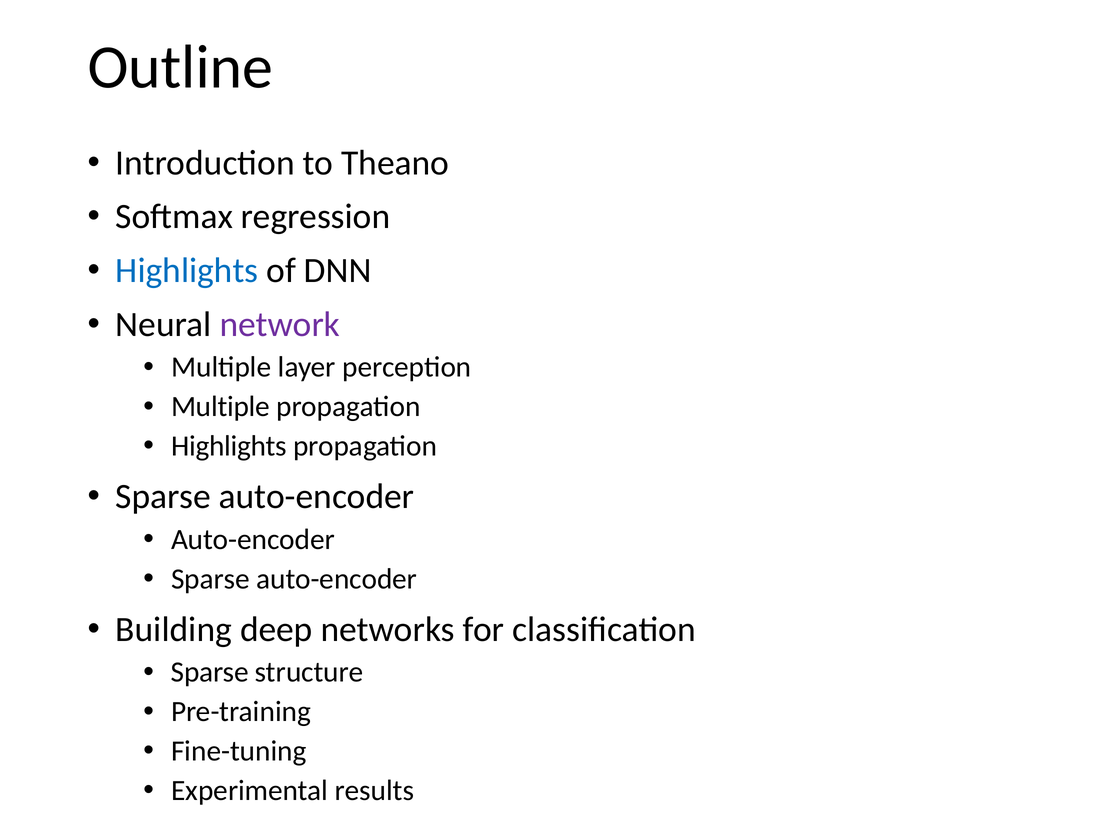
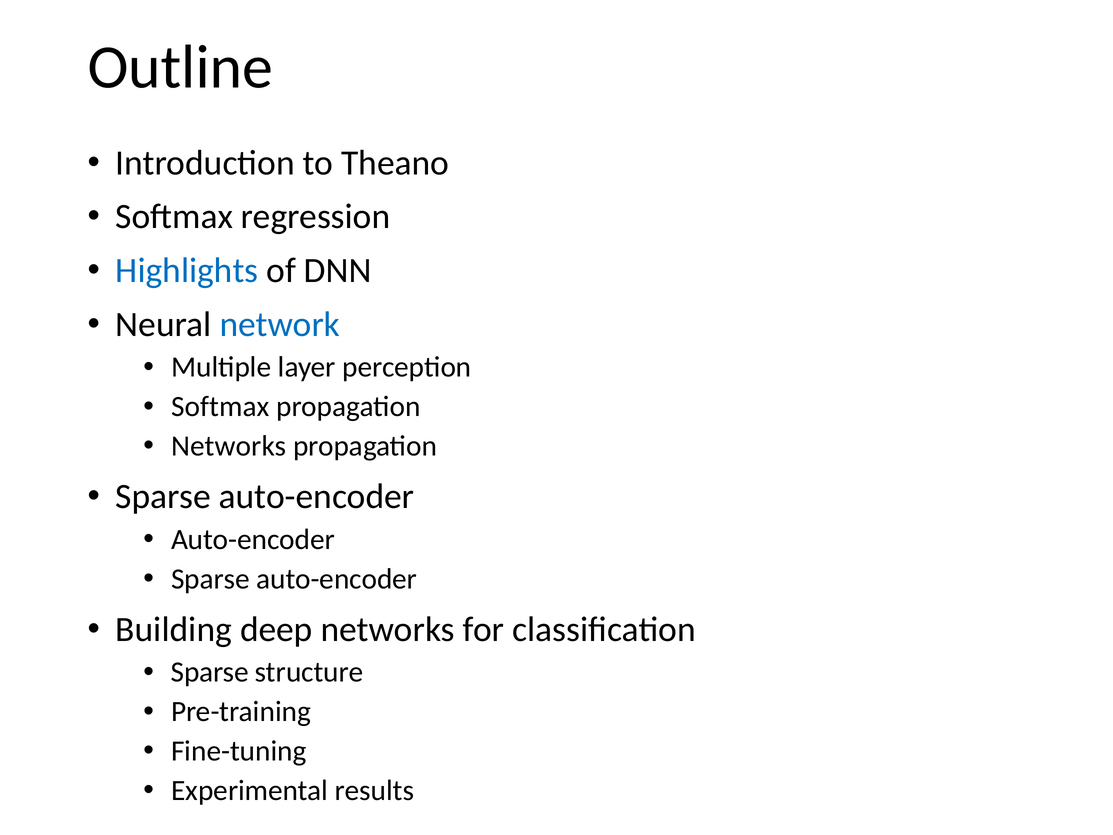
network colour: purple -> blue (280, 324)
Multiple: Multiple -> Softmax (220, 407)
Highlights: Highlights -> Networks (229, 446)
